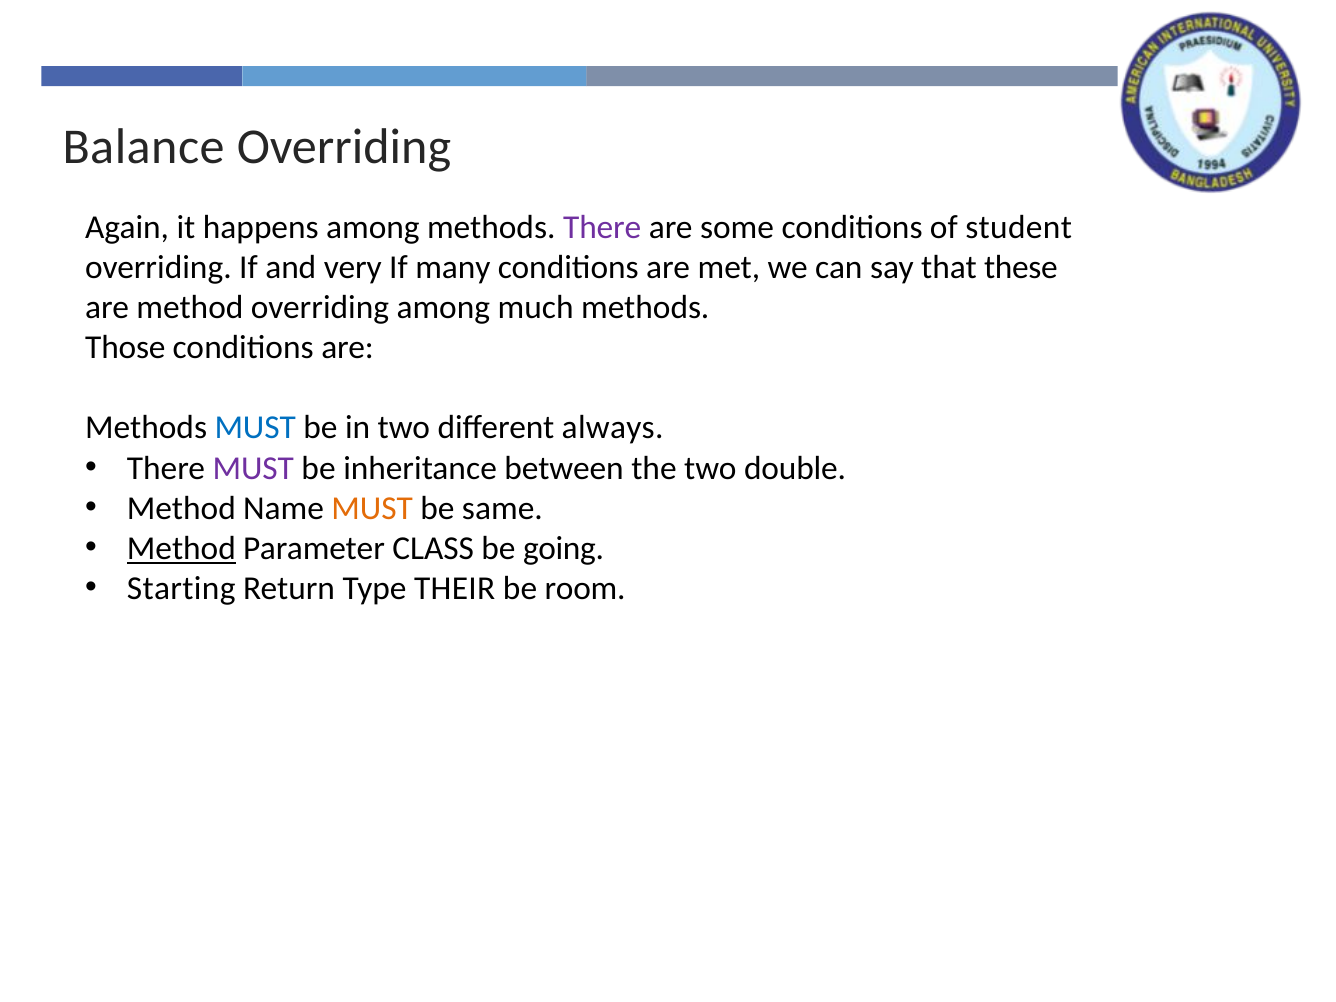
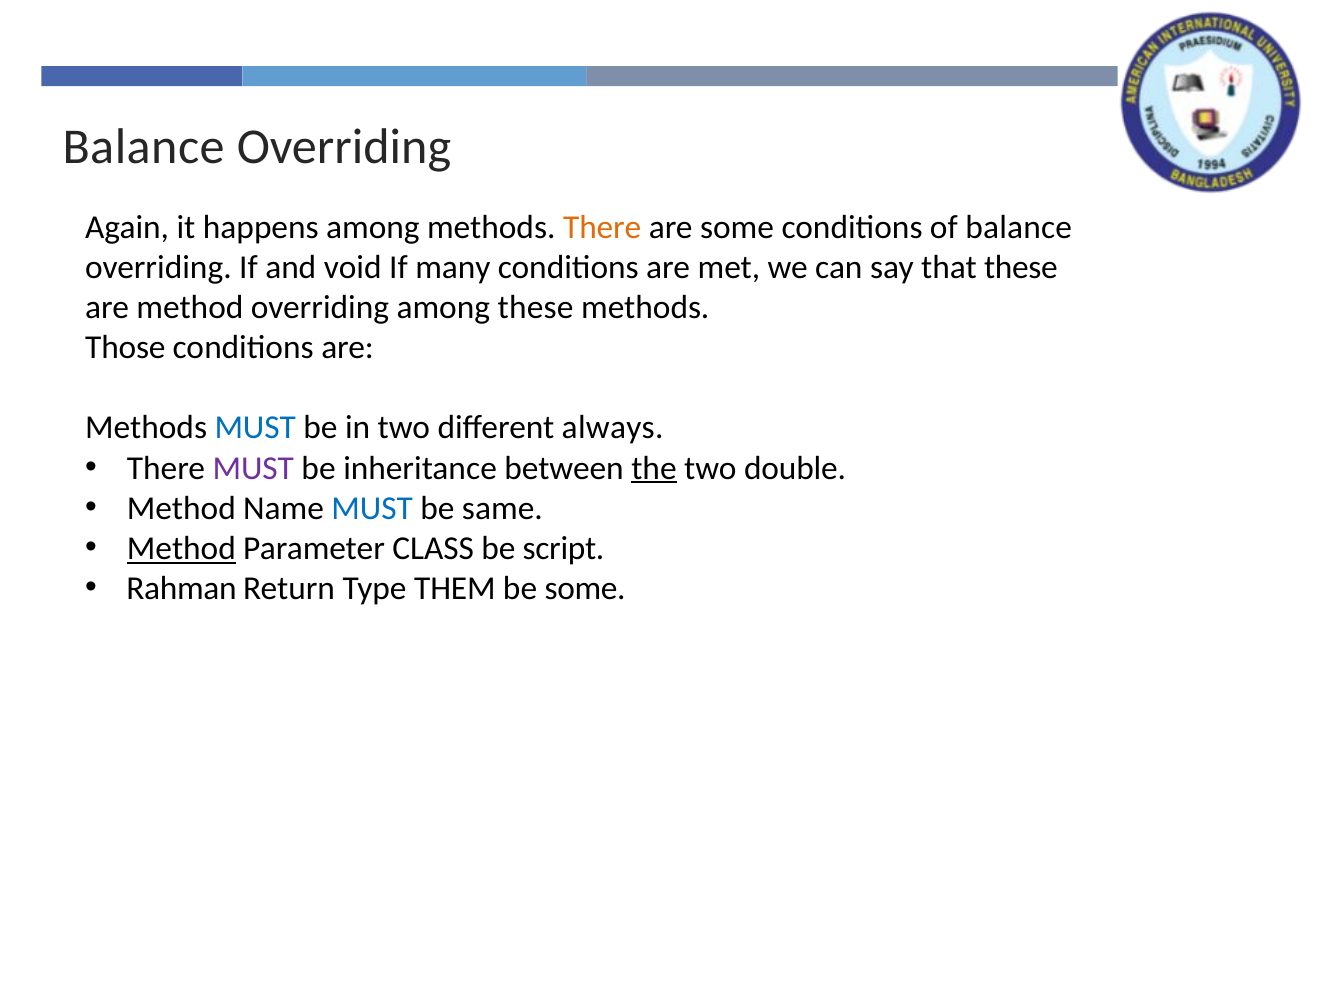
There colour: purple -> orange (602, 228)
of student: student -> balance (1019, 228)
very: very -> void (353, 268)
among much: much -> these (536, 308)
the underline: none -> present (654, 468)
MUST colour: orange -> blue (372, 508)
going: going -> script (564, 548)
Starting: Starting -> Rahman (182, 588)
THEIR: THEIR -> THEM (455, 588)
be room: room -> some (585, 588)
